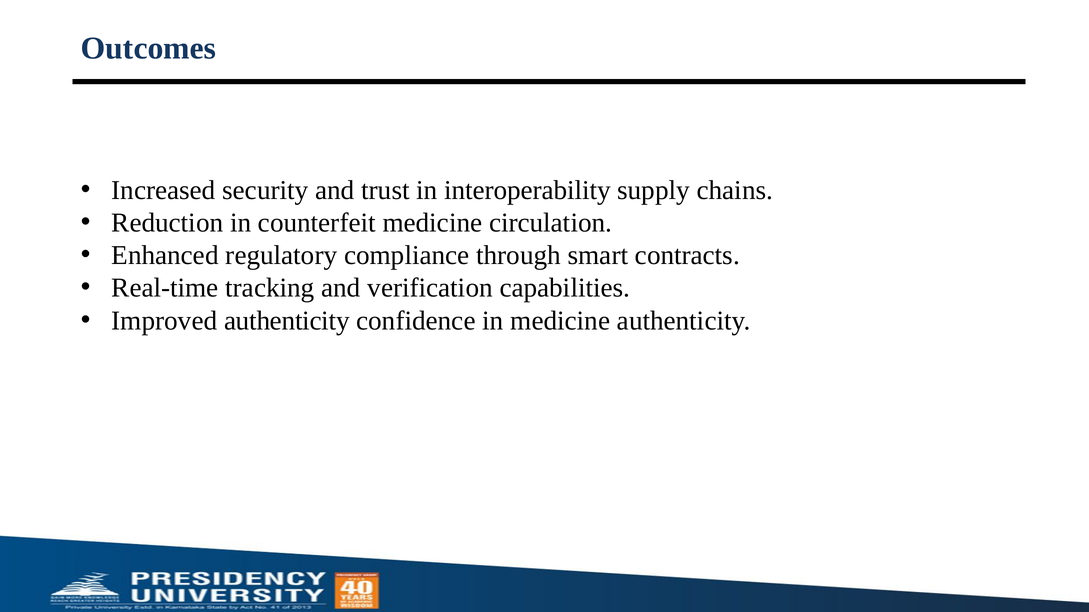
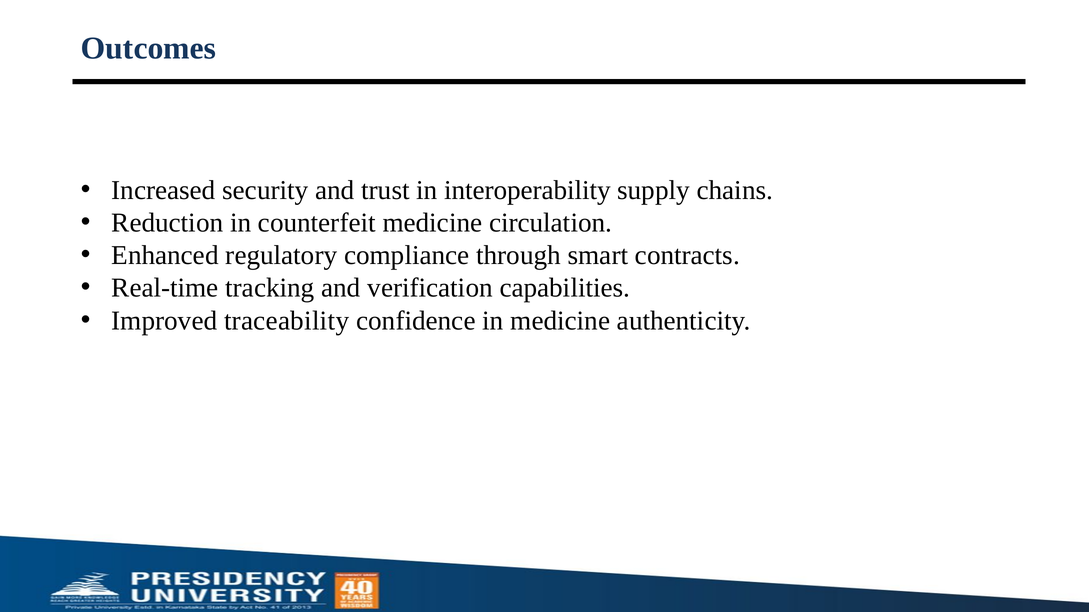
Improved authenticity: authenticity -> traceability (287, 321)
